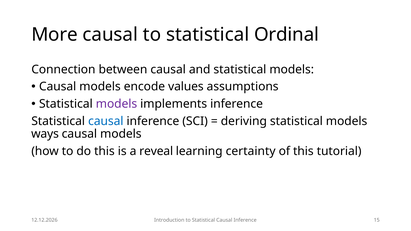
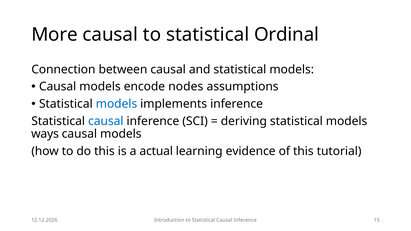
values: values -> nodes (186, 87)
models colour: purple -> blue (116, 104)
reveal: reveal -> actual (156, 151)
certainty: certainty -> evidence (251, 151)
